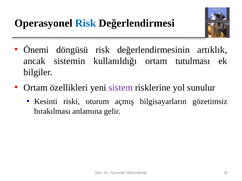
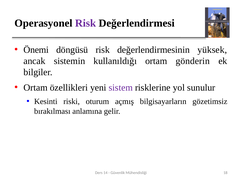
Risk colour: blue -> purple (86, 23)
artıklık: artıklık -> yüksek (212, 50)
tutulması: tutulması -> gönderin (193, 61)
